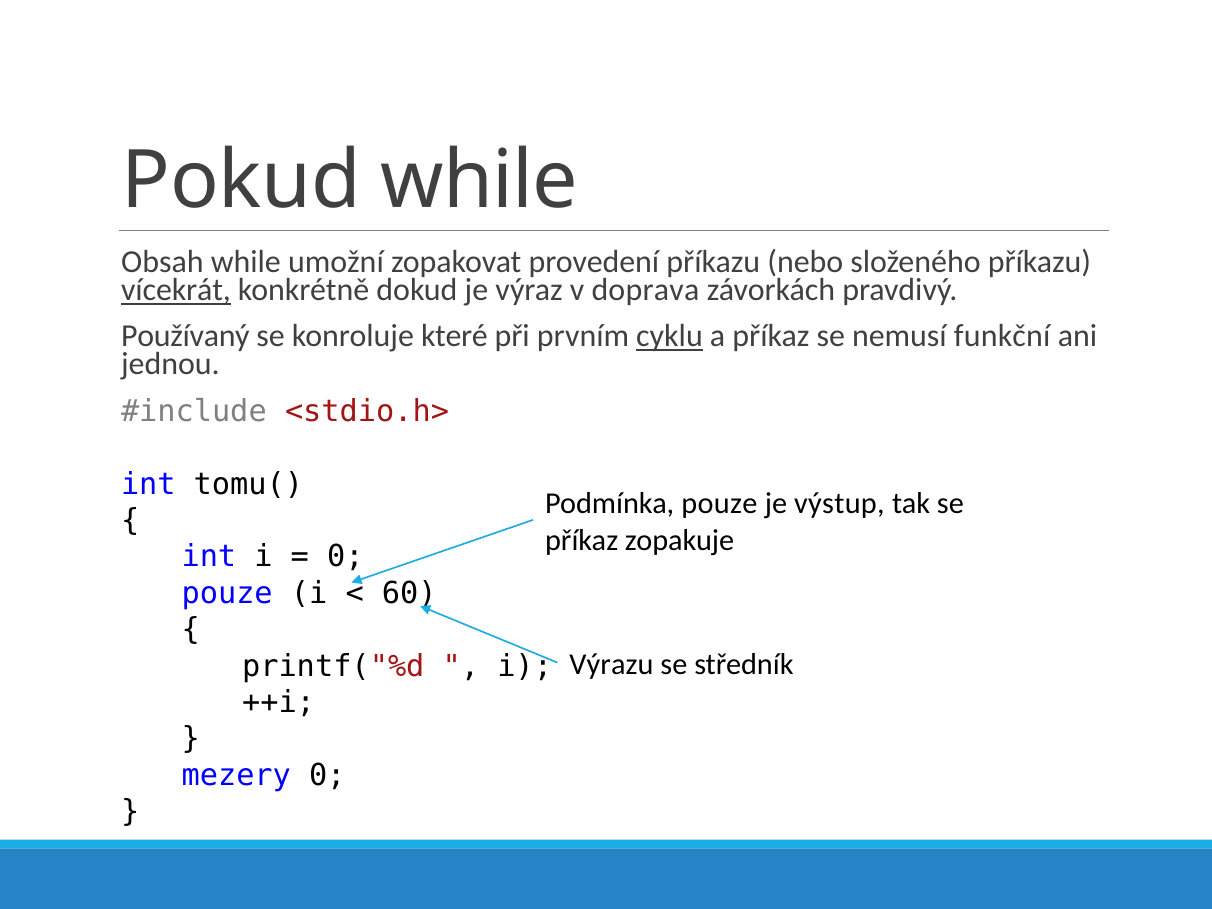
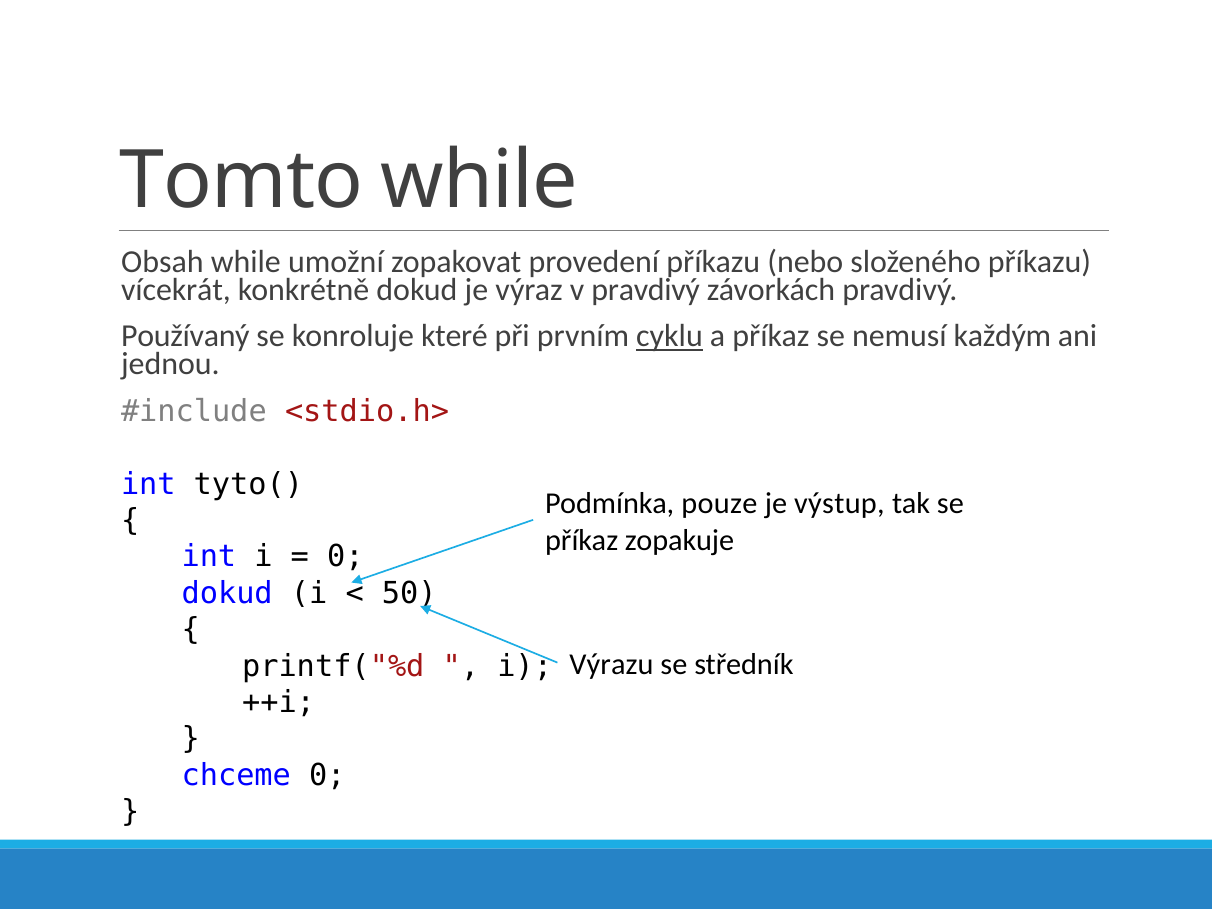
Pokud: Pokud -> Tomto (242, 181)
vícekrát underline: present -> none (176, 290)
v doprava: doprava -> pravdivý (646, 290)
funkční: funkční -> každým (1002, 336)
tomu(: tomu( -> tyto( (248, 484)
pouze: pouze -> dokud (227, 593)
60: 60 -> 50 (409, 593)
mezery: mezery -> chceme (236, 775)
